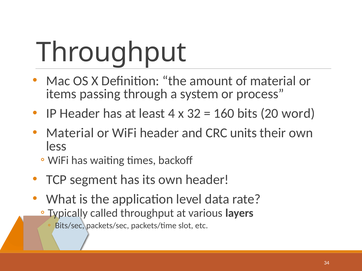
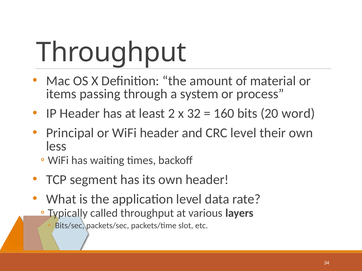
4: 4 -> 2 (172, 114)
Material: Material -> Principal (70, 133)
CRC units: units -> level (243, 133)
